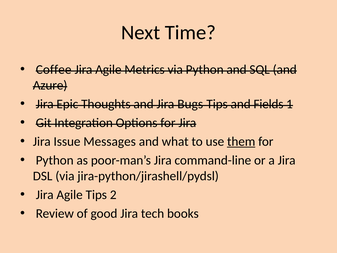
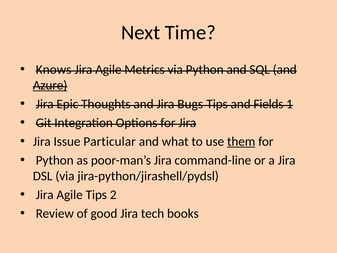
Coffee: Coffee -> Knows (54, 69)
Azure underline: none -> present (50, 85)
Messages: Messages -> Particular (110, 141)
